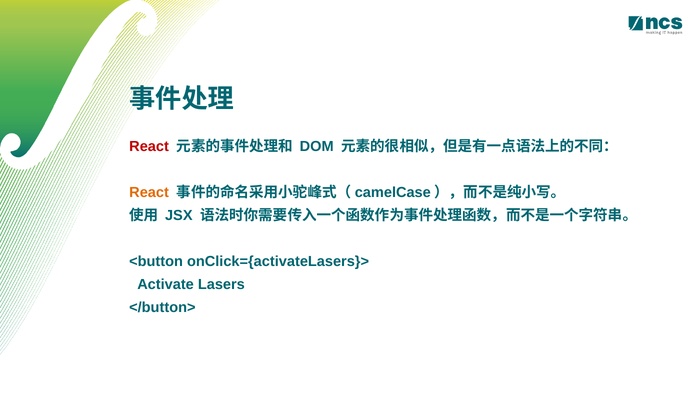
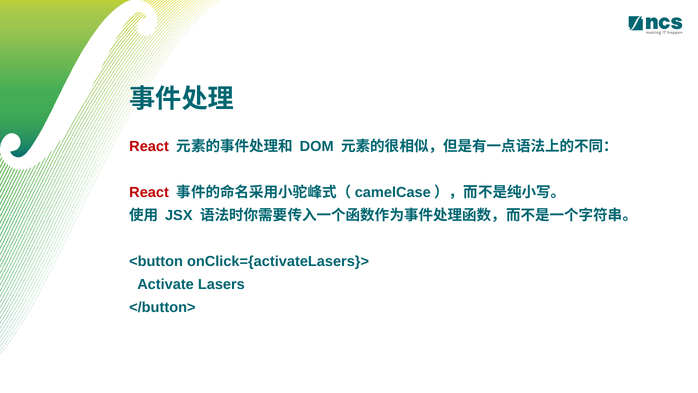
React colour: orange -> red (149, 192)
